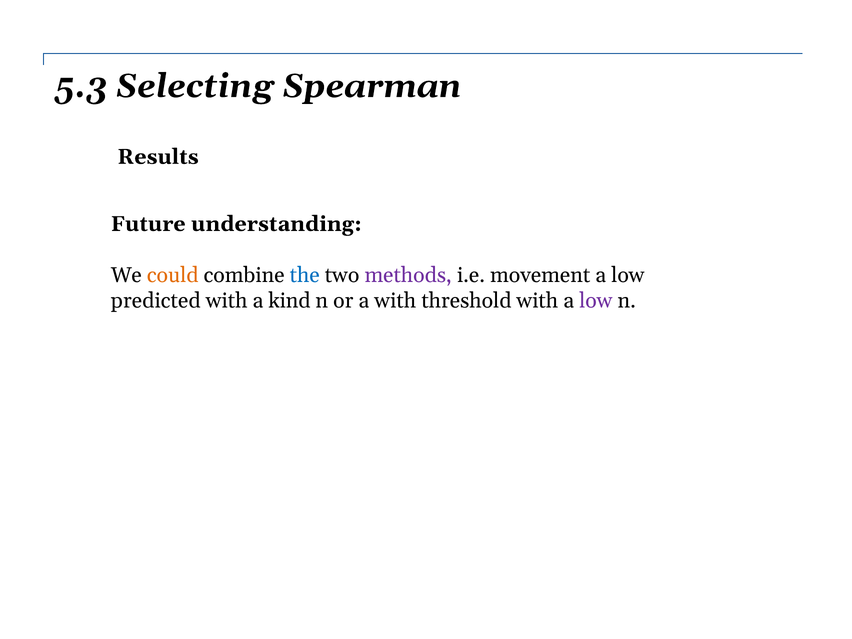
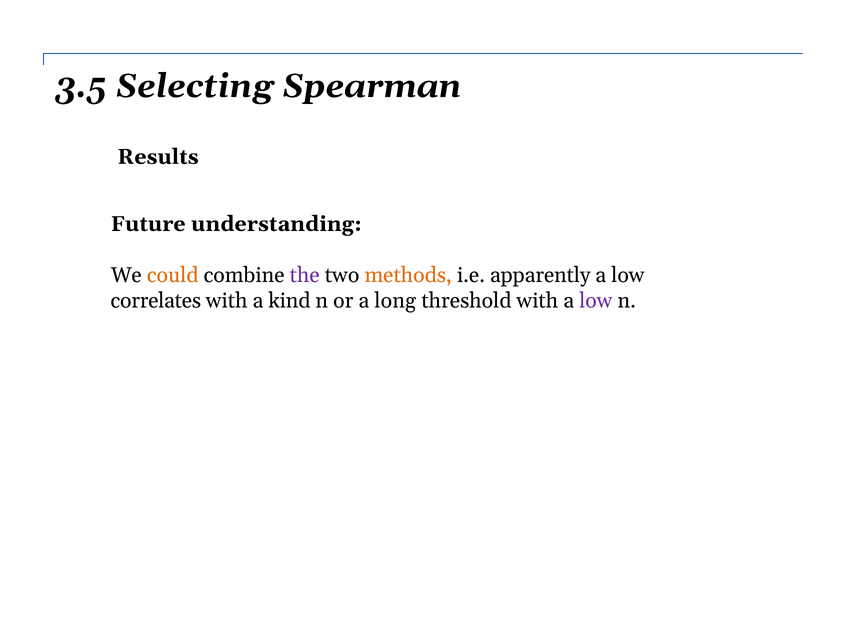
5.3: 5.3 -> 3.5 (81, 86)
the colour: blue -> purple (305, 275)
methods colour: purple -> orange (408, 275)
movement: movement -> apparently (540, 275)
predicted: predicted -> correlates (156, 301)
a with: with -> long (395, 301)
